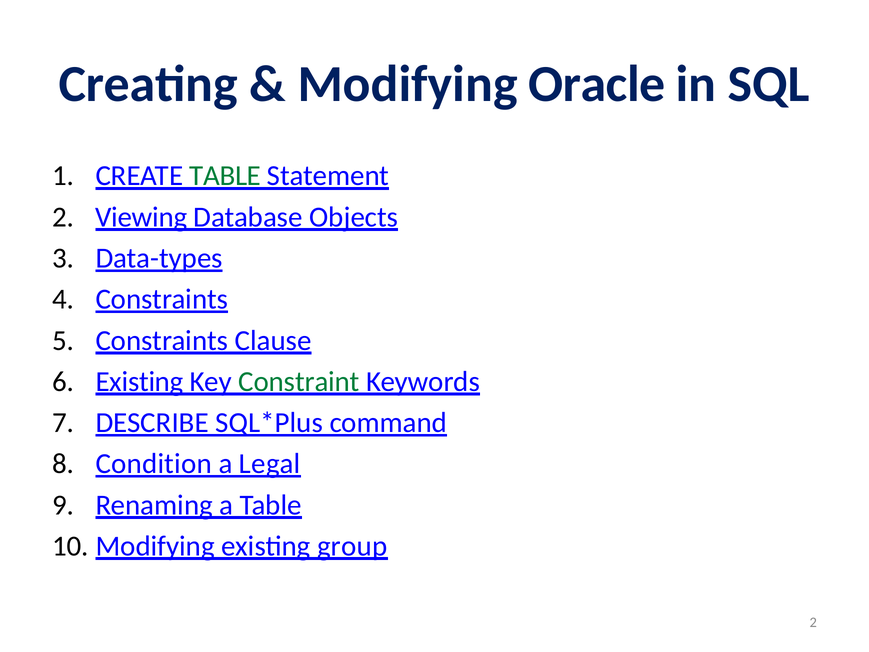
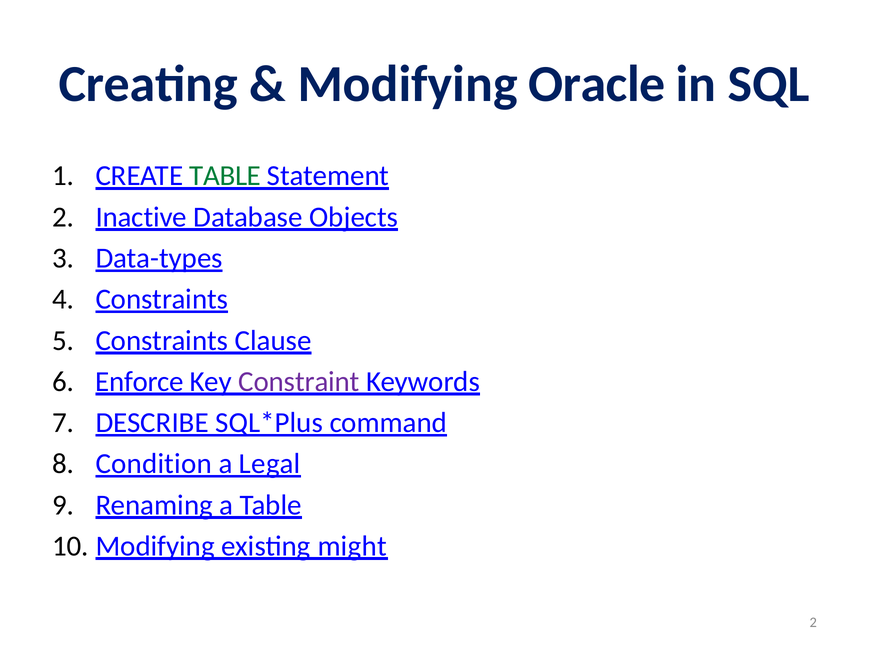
Viewing: Viewing -> Inactive (141, 217)
Existing: Existing -> Enforce (140, 381)
Constraint colour: green -> purple (299, 381)
group: group -> might (352, 546)
